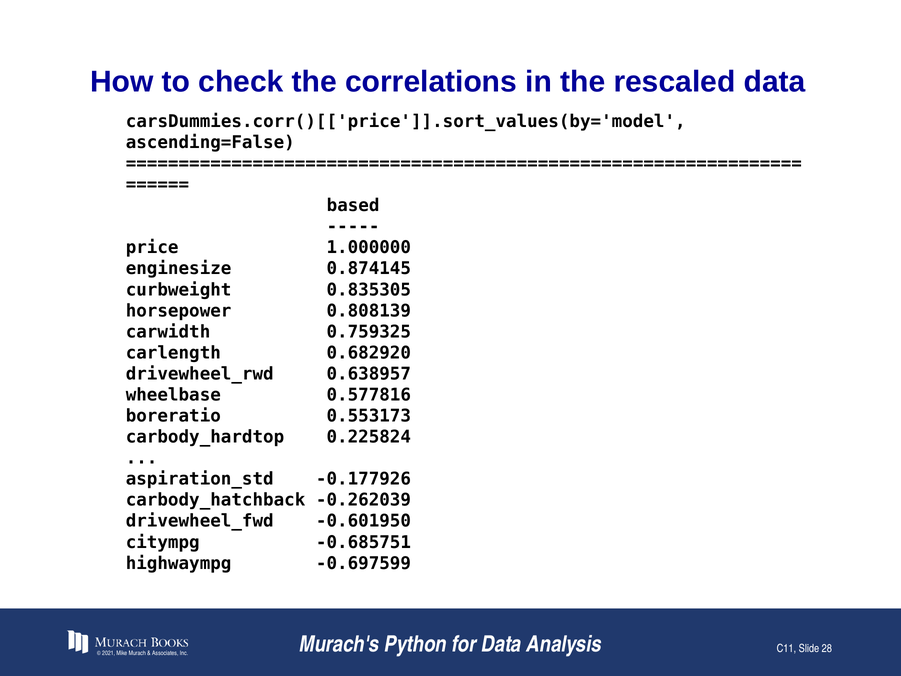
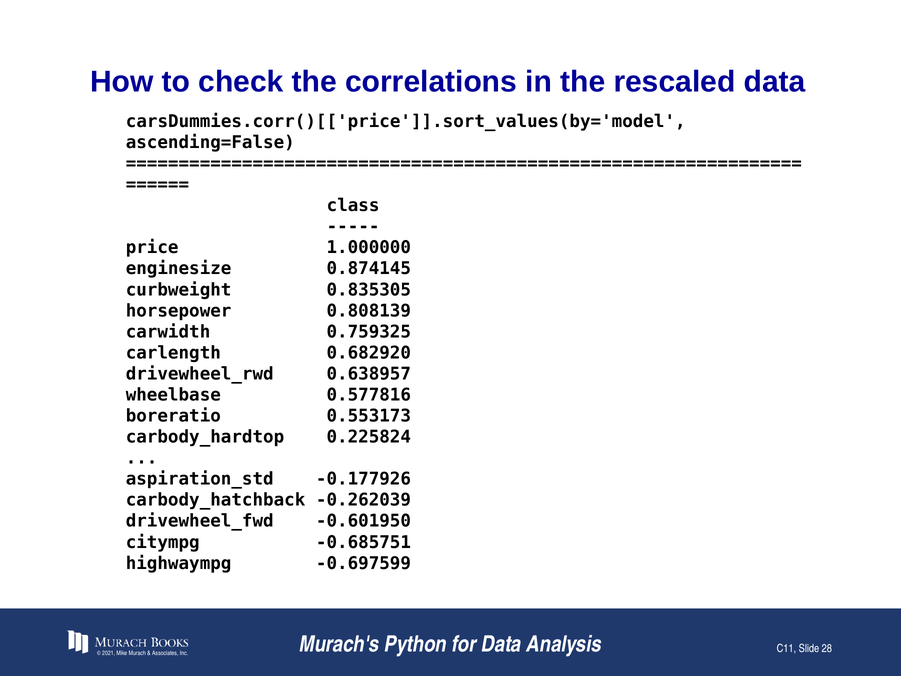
based: based -> class (353, 205)
